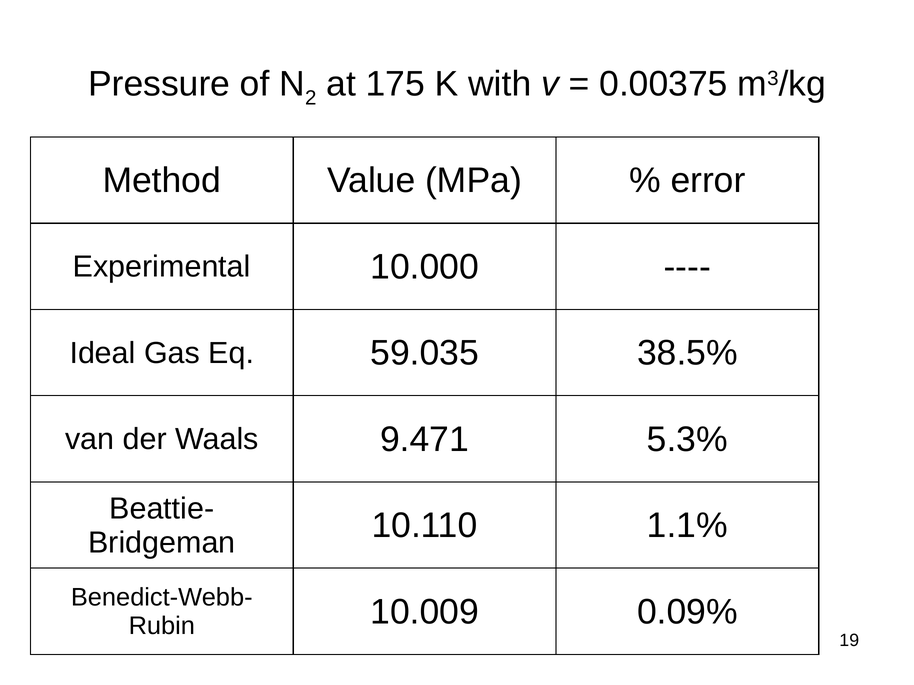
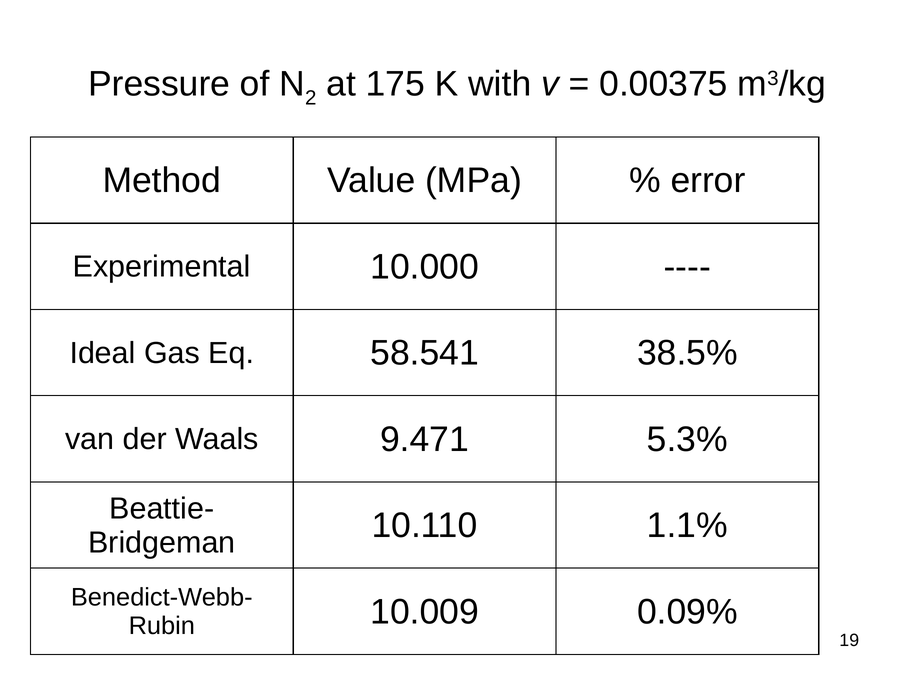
59.035: 59.035 -> 58.541 (425, 353)
